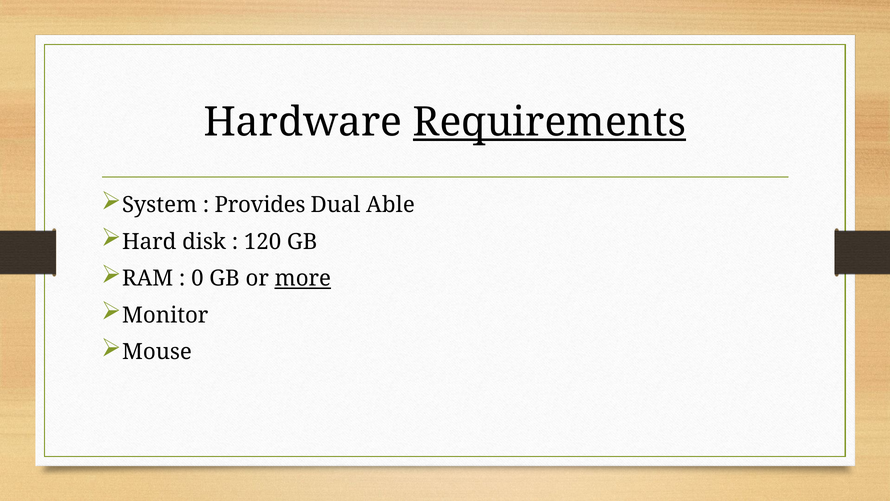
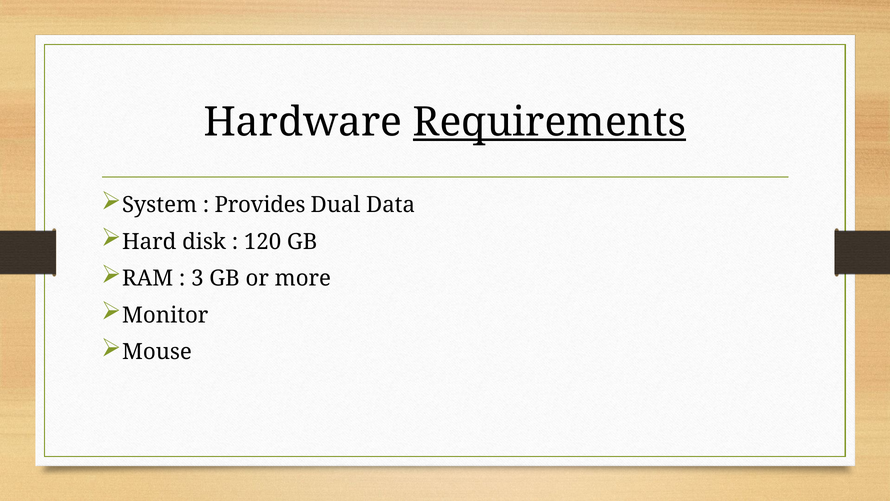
Able: Able -> Data (391, 205)
0: 0 -> 3 (197, 278)
more underline: present -> none (303, 278)
